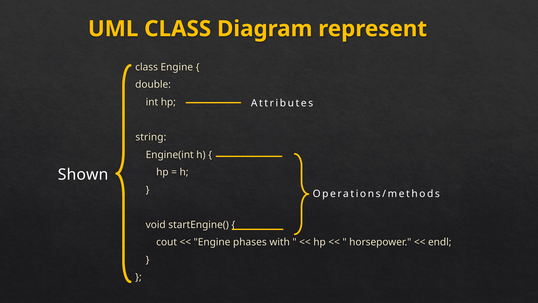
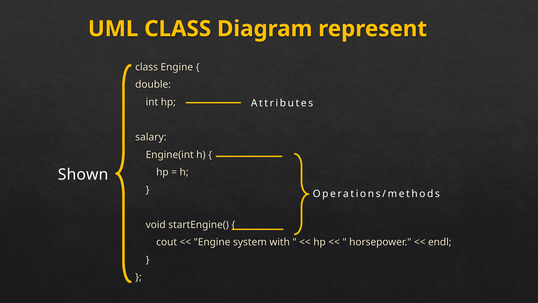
string: string -> salary (151, 137)
phases: phases -> system (250, 242)
